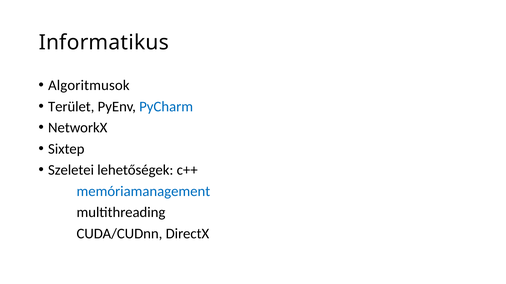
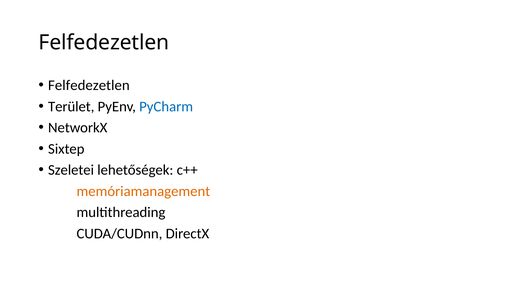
Informatikus: Informatikus -> Felfedezetlen (104, 43)
Algoritmusok: Algoritmusok -> Felfedezetlen (89, 86)
memóriamanagement colour: blue -> orange (143, 192)
